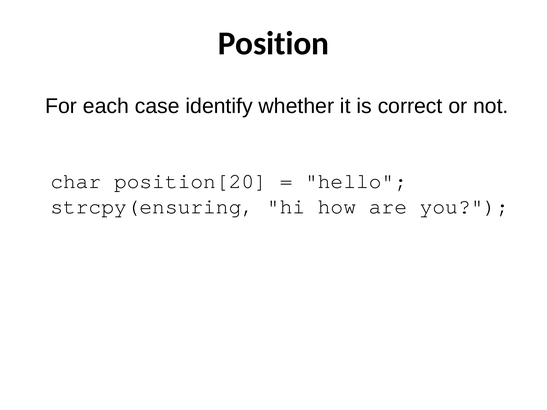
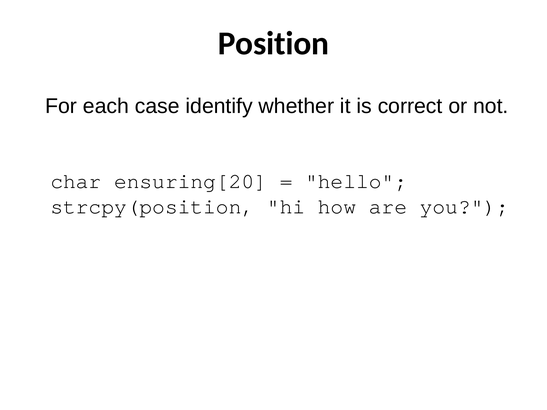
position[20: position[20 -> ensuring[20 (191, 181)
strcpy(ensuring: strcpy(ensuring -> strcpy(position (152, 207)
